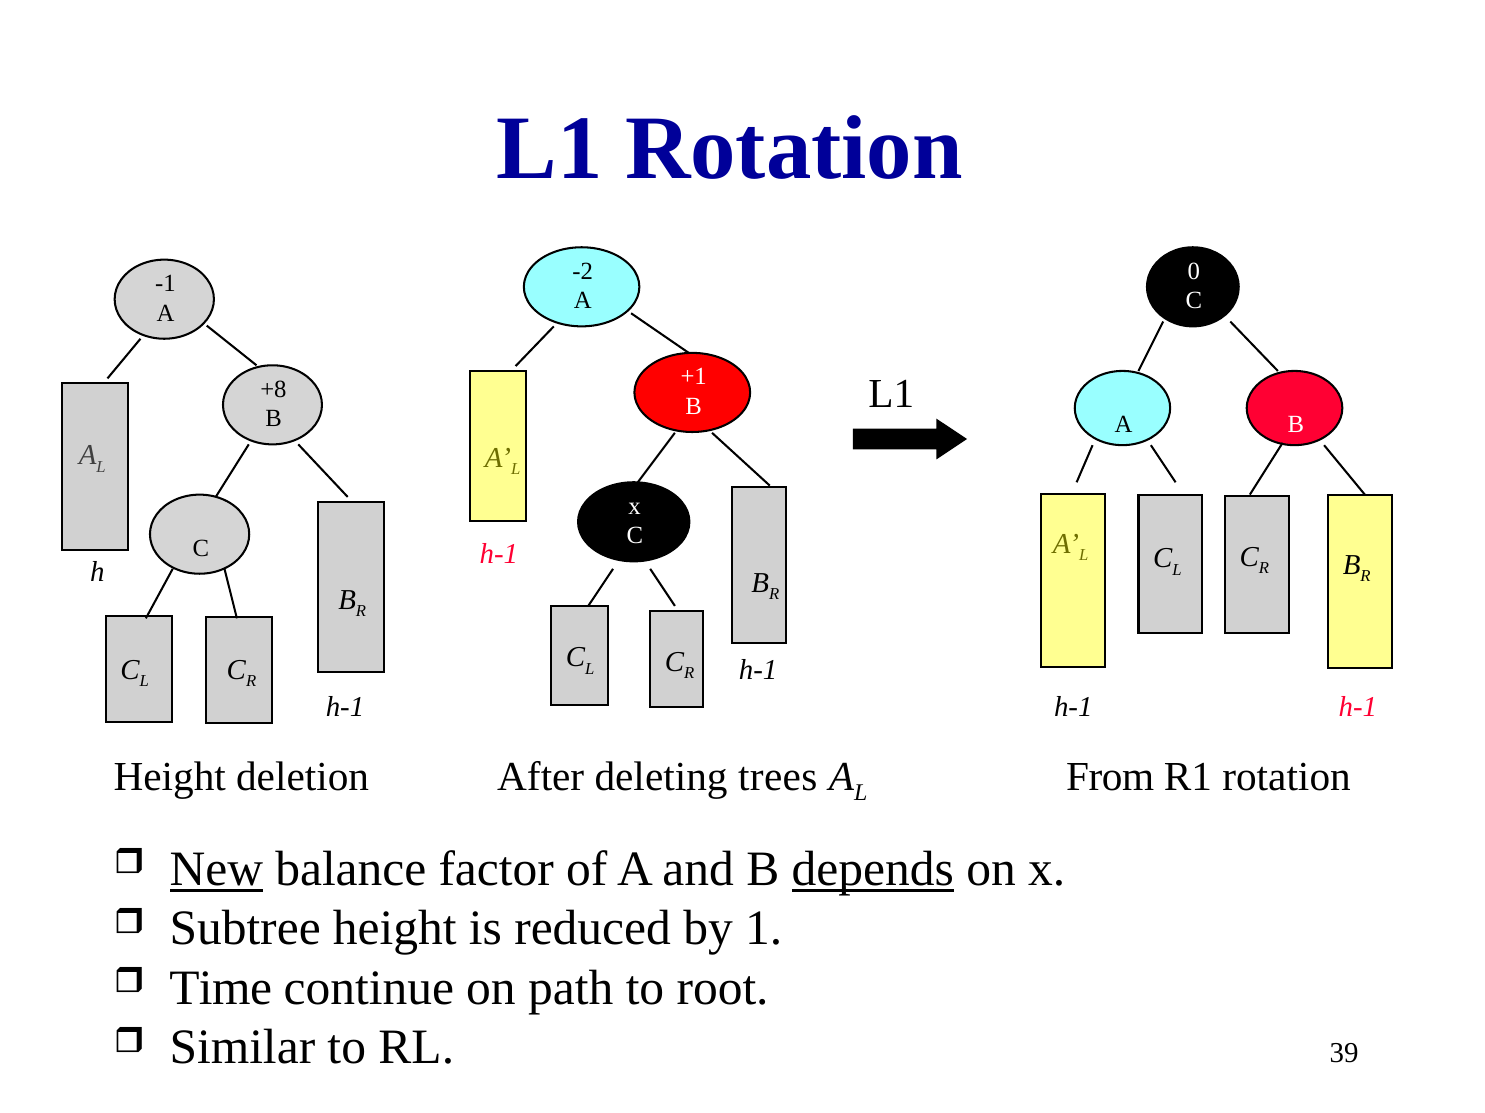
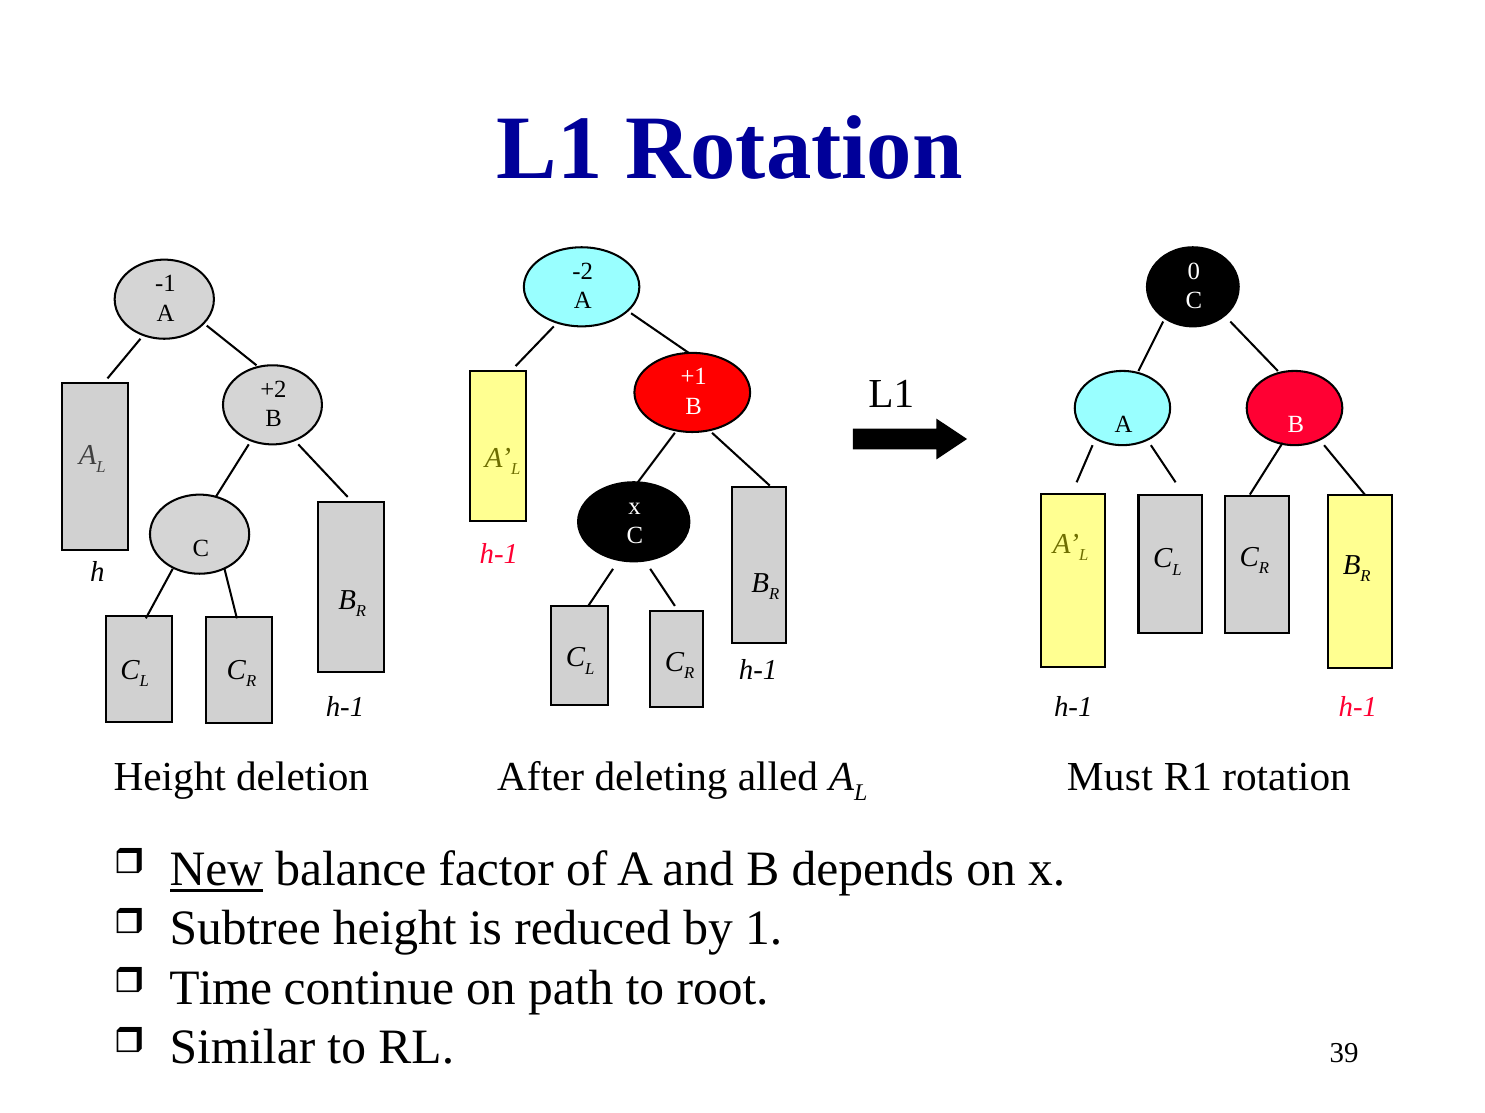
+8: +8 -> +2 (273, 389)
trees: trees -> alled (778, 777)
From: From -> Must (1110, 777)
depends underline: present -> none (873, 870)
